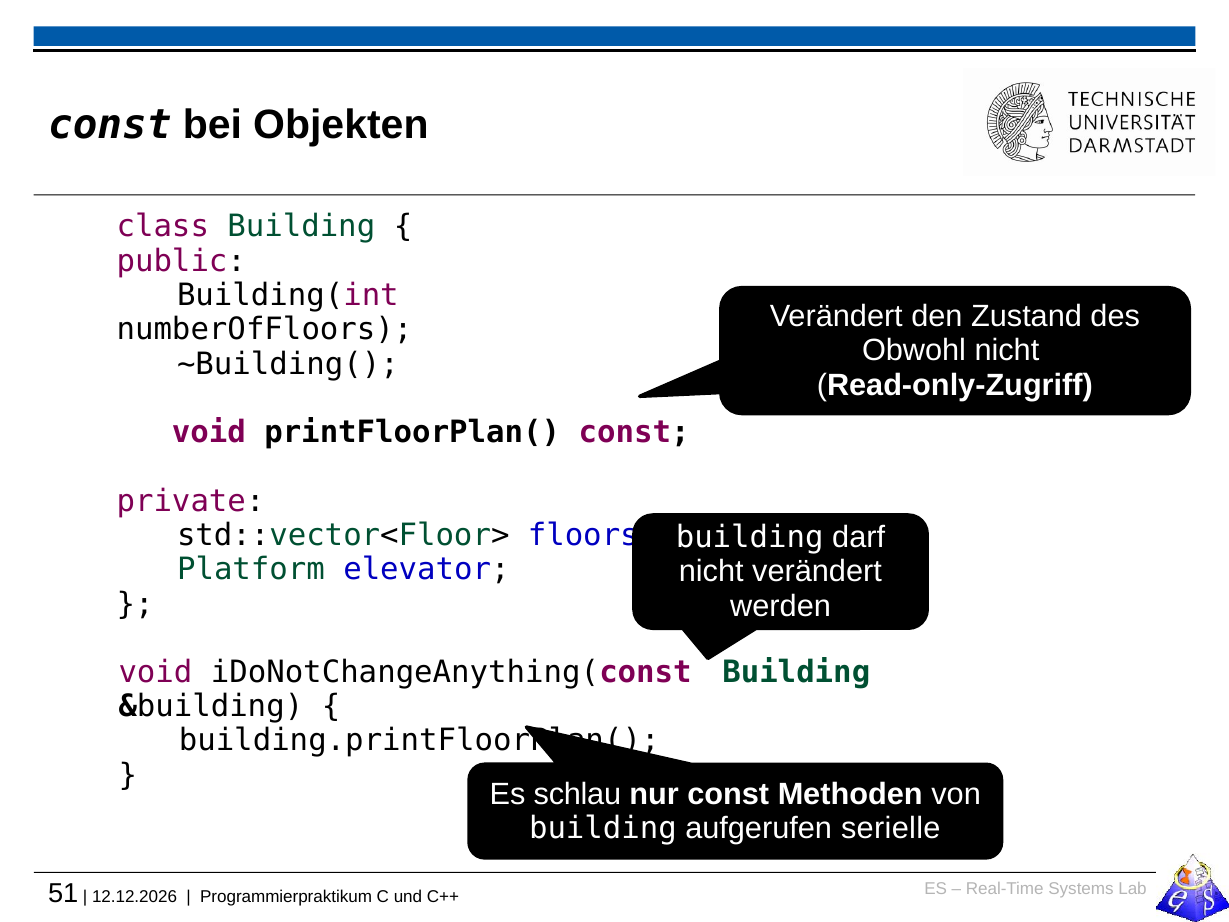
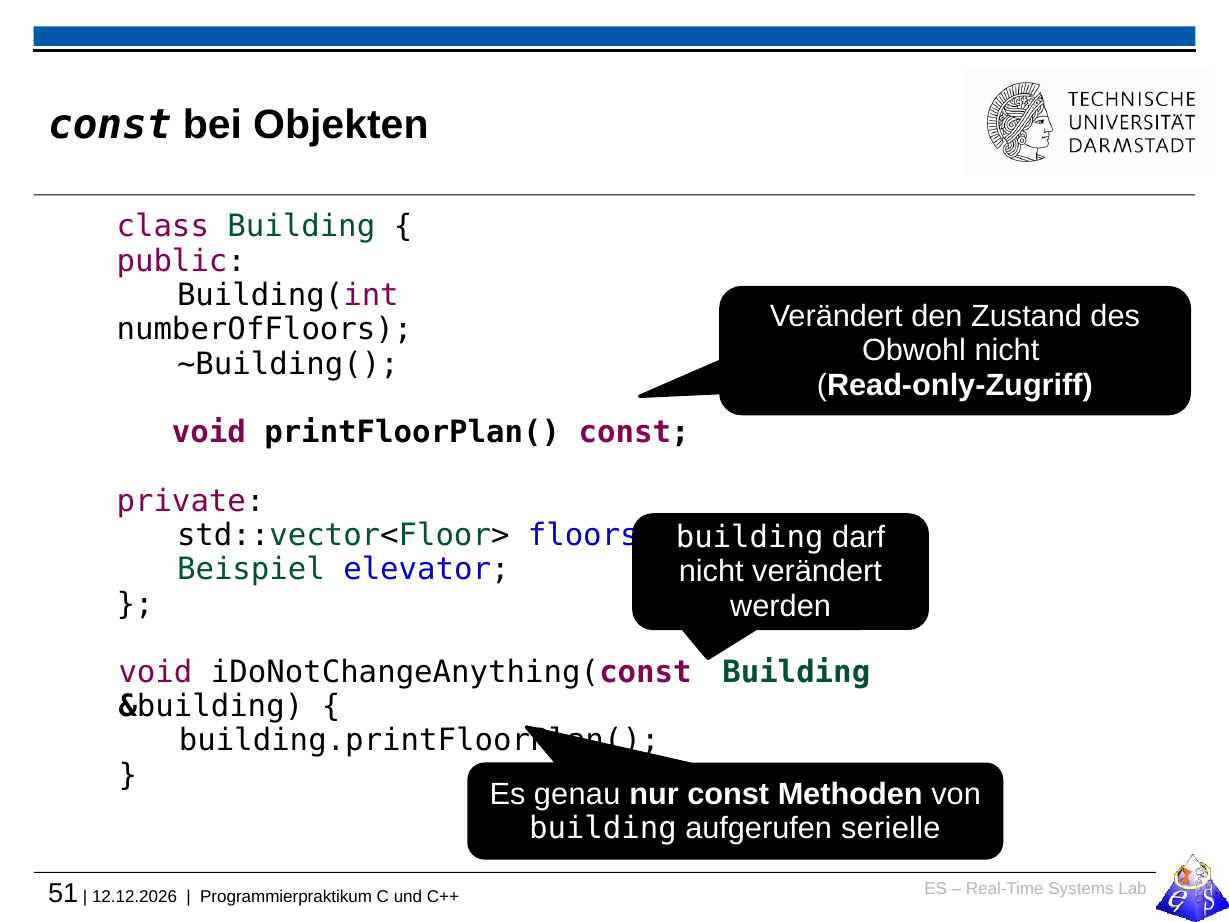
Platform: Platform -> Beispiel (251, 570)
schlau: schlau -> genau (577, 794)
